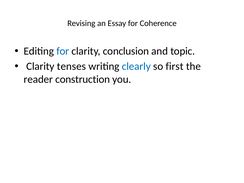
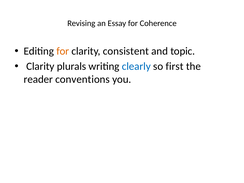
for colour: blue -> orange (63, 51)
conclusion: conclusion -> consistent (126, 51)
tenses: tenses -> plurals (72, 66)
construction: construction -> conventions (83, 79)
